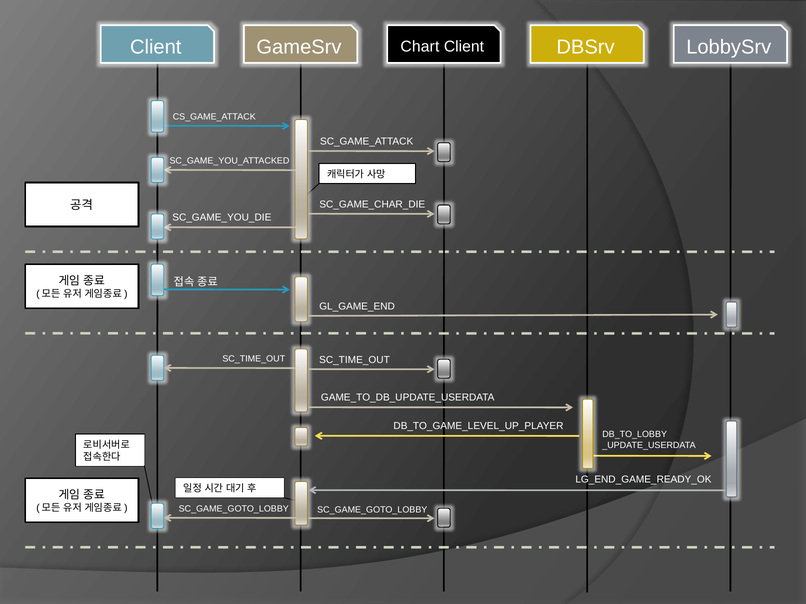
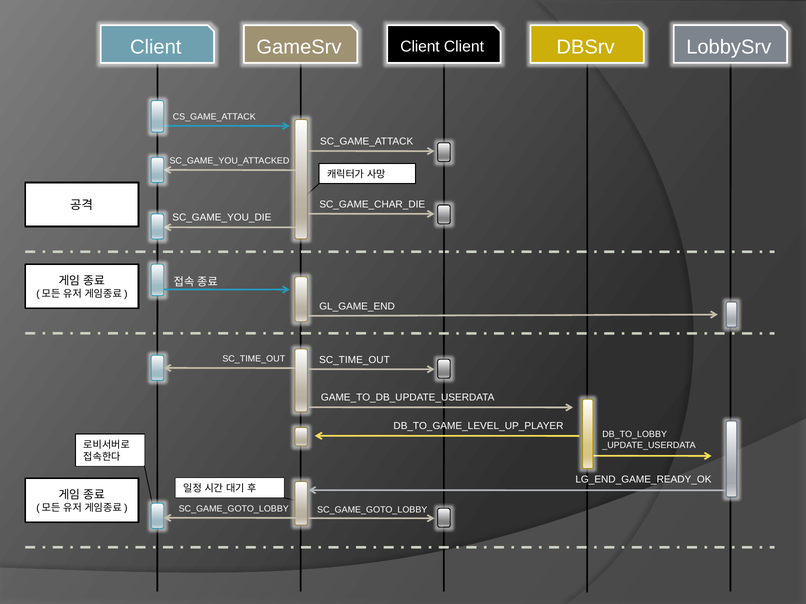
Chart: Chart -> Client (420, 47)
